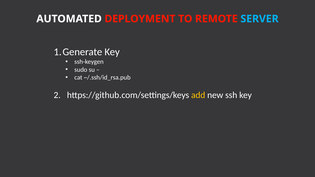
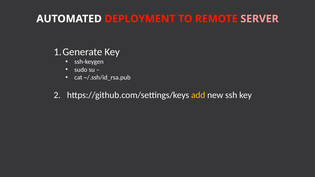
SERVER colour: light blue -> pink (260, 19)
